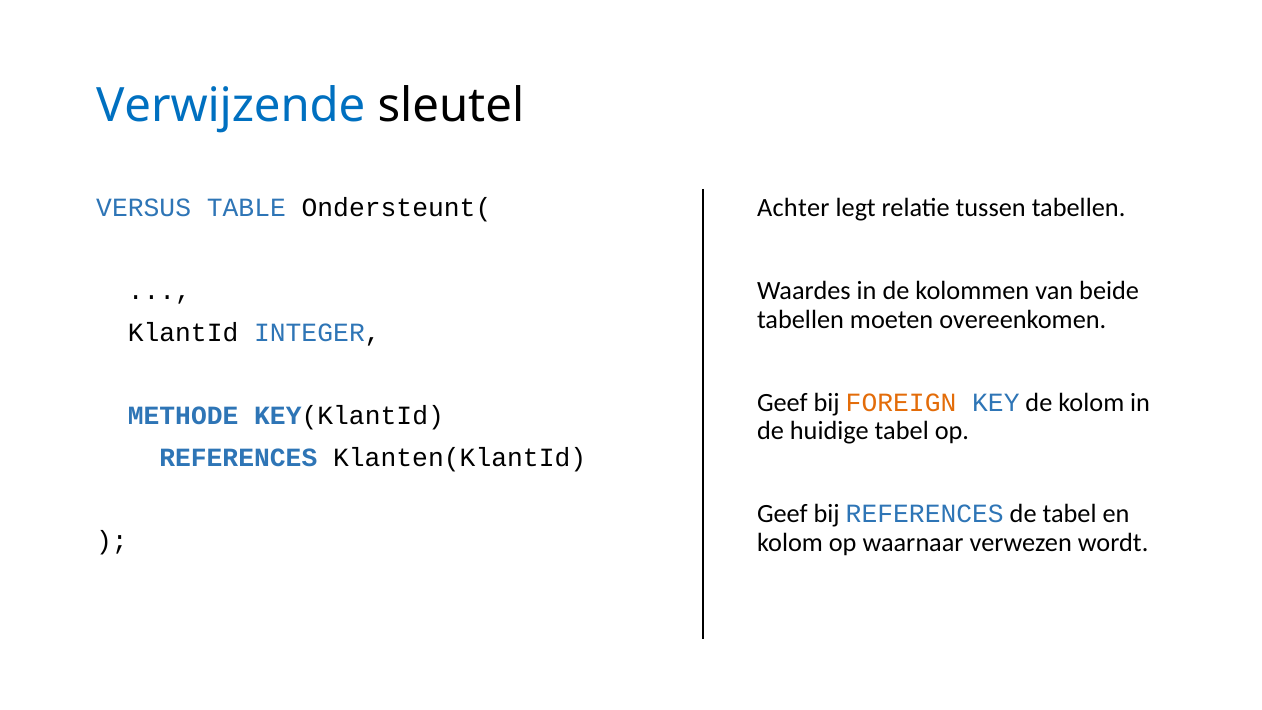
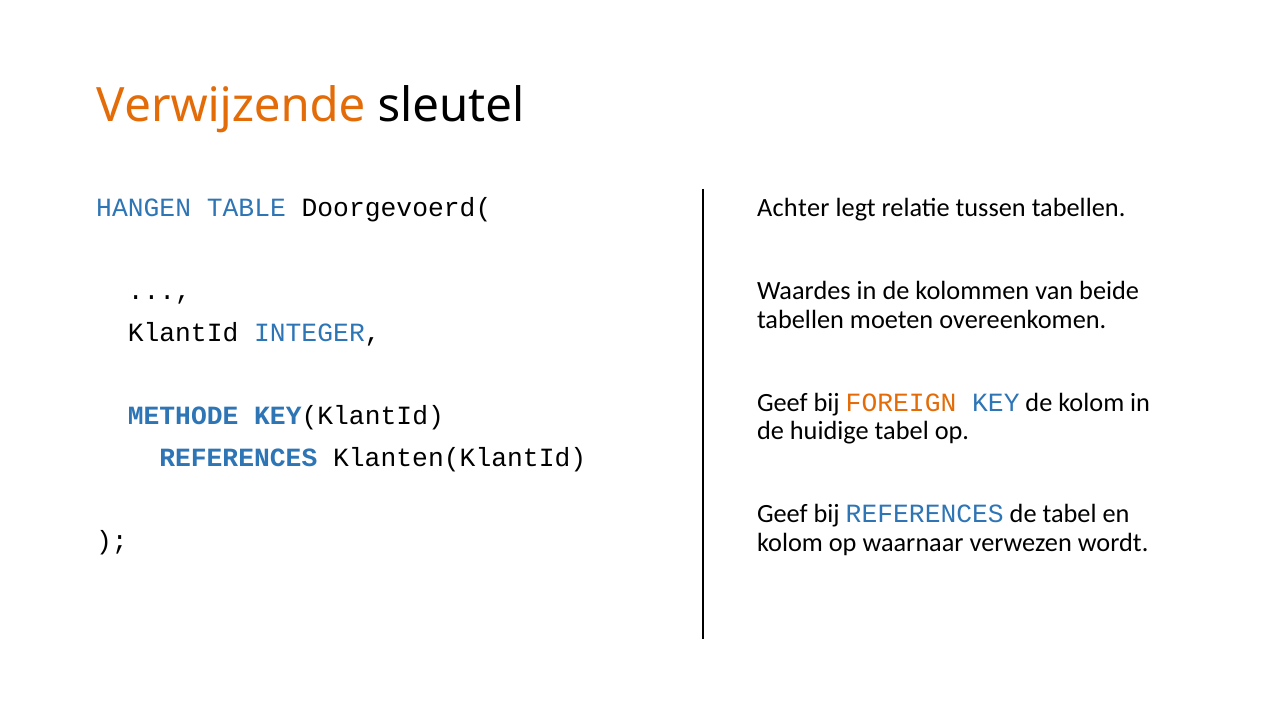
Verwijzende colour: blue -> orange (231, 106)
VERSUS: VERSUS -> HANGEN (144, 208)
Ondersteunt(: Ondersteunt( -> Doorgevoerd( (396, 208)
